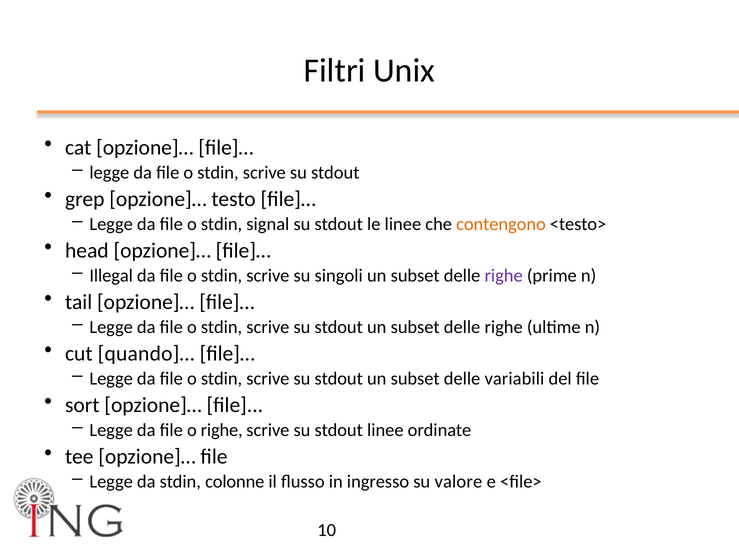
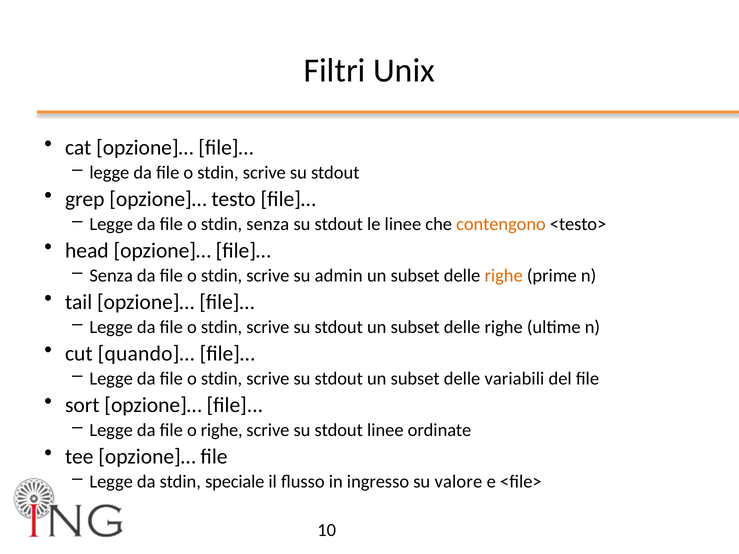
stdin signal: signal -> senza (268, 224)
Illegal: Illegal -> Senza (111, 276)
singoli: singoli -> admin (339, 276)
righe colour: purple -> orange (504, 276)
colonne: colonne -> speciale (235, 482)
